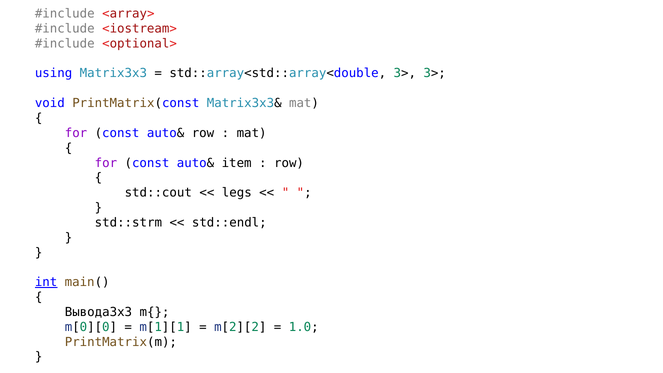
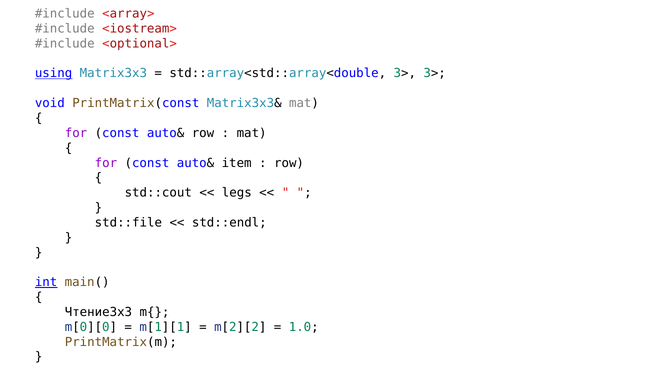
using underline: none -> present (54, 73)
std::strm: std::strm -> std::file (128, 223)
Вывода3x3: Вывода3x3 -> Чтение3x3 (98, 312)
